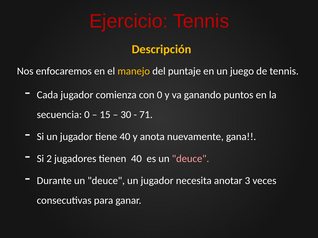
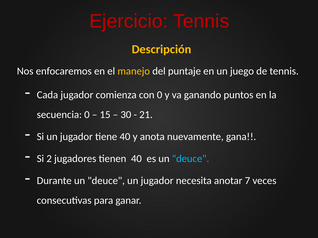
71: 71 -> 21 (146, 115)
deuce colour: pink -> light blue (191, 159)
3: 3 -> 7 (247, 181)
